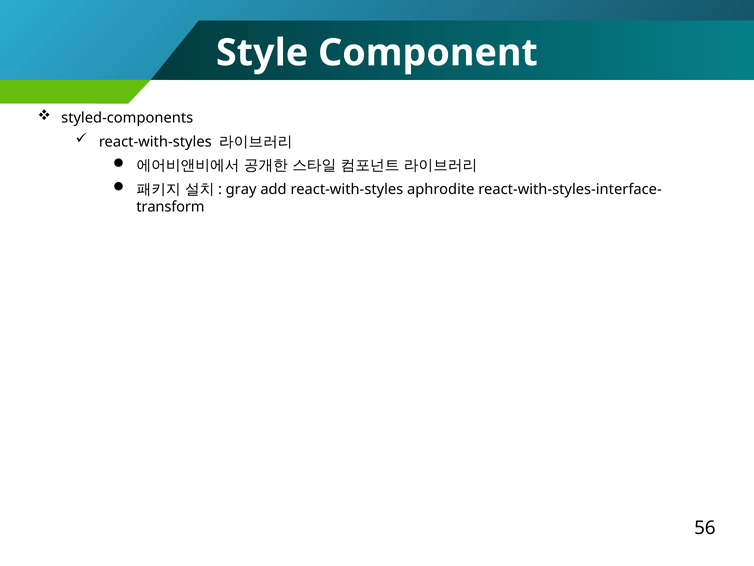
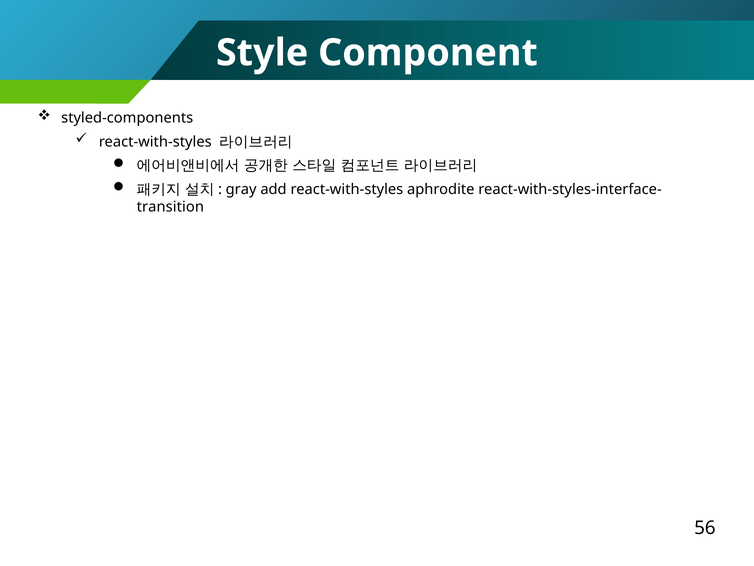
transform: transform -> transition (170, 207)
